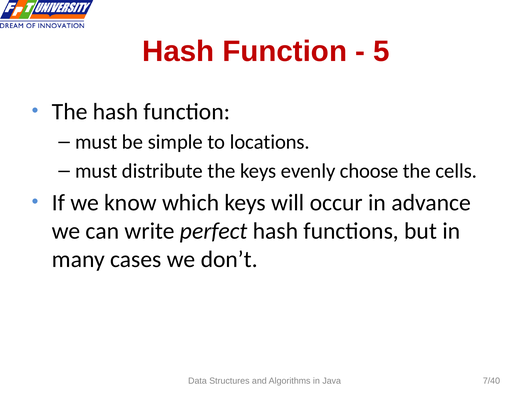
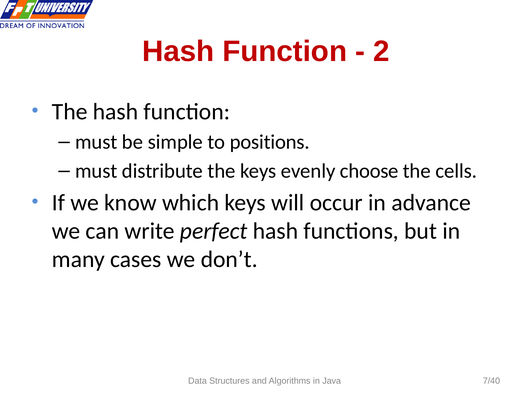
5: 5 -> 2 (381, 51)
locations: locations -> positions (270, 142)
